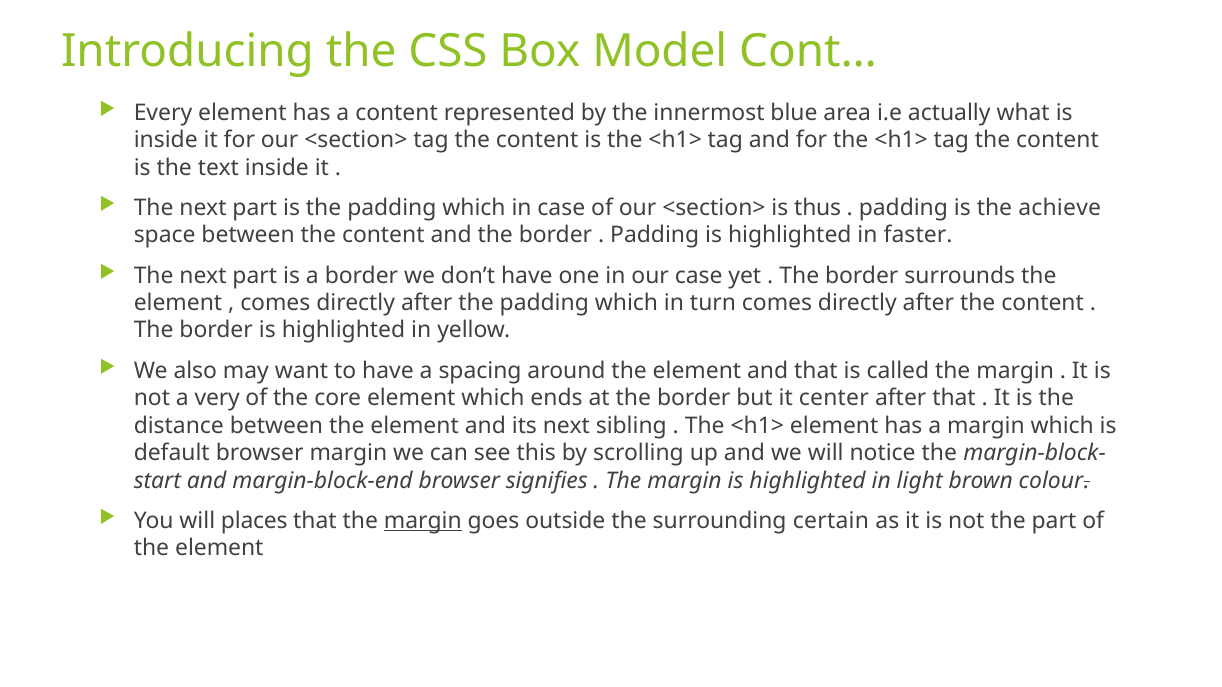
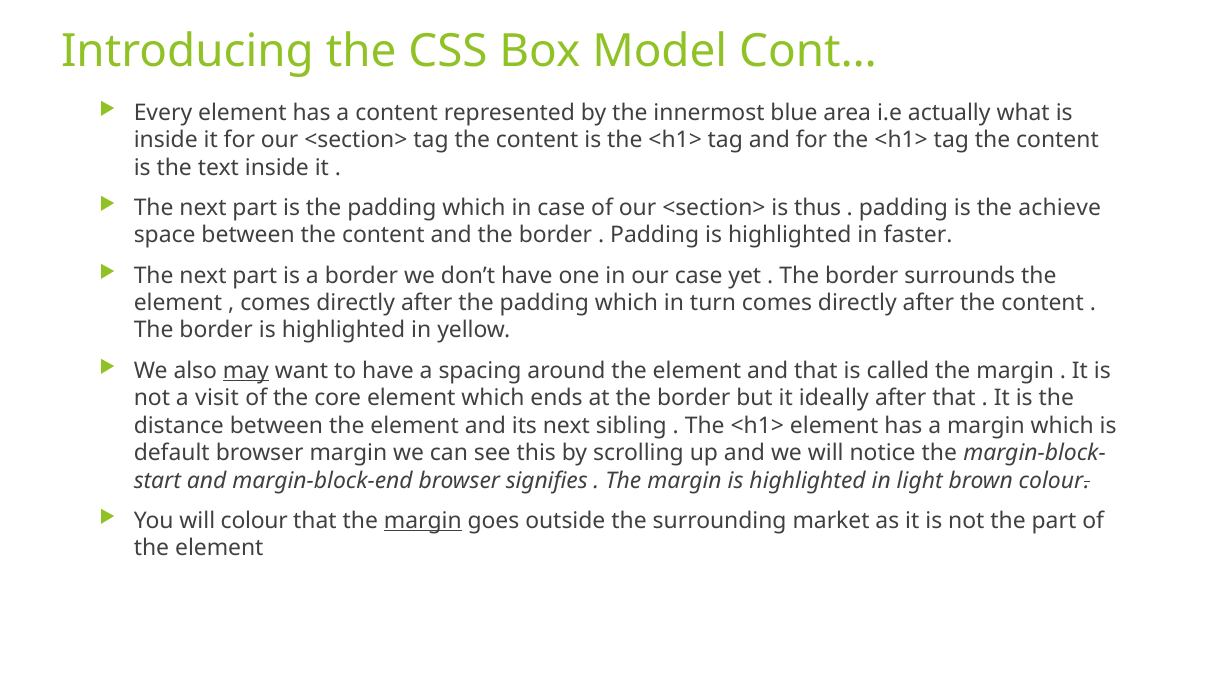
may underline: none -> present (246, 371)
very: very -> visit (217, 398)
center: center -> ideally (834, 398)
will places: places -> colour (254, 521)
certain: certain -> market (831, 521)
